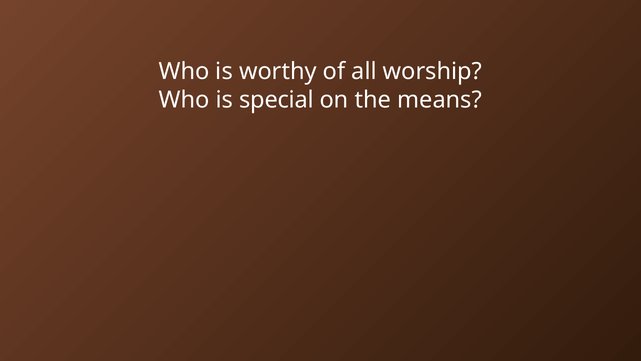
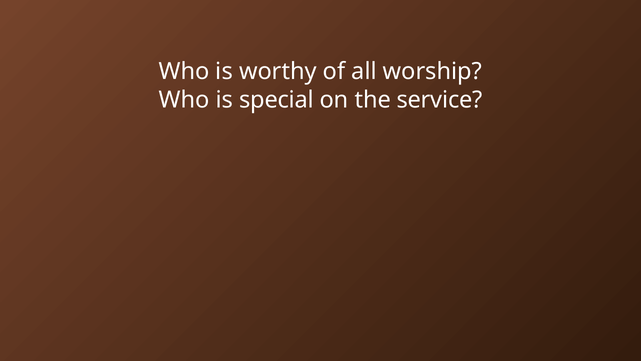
means: means -> service (440, 100)
